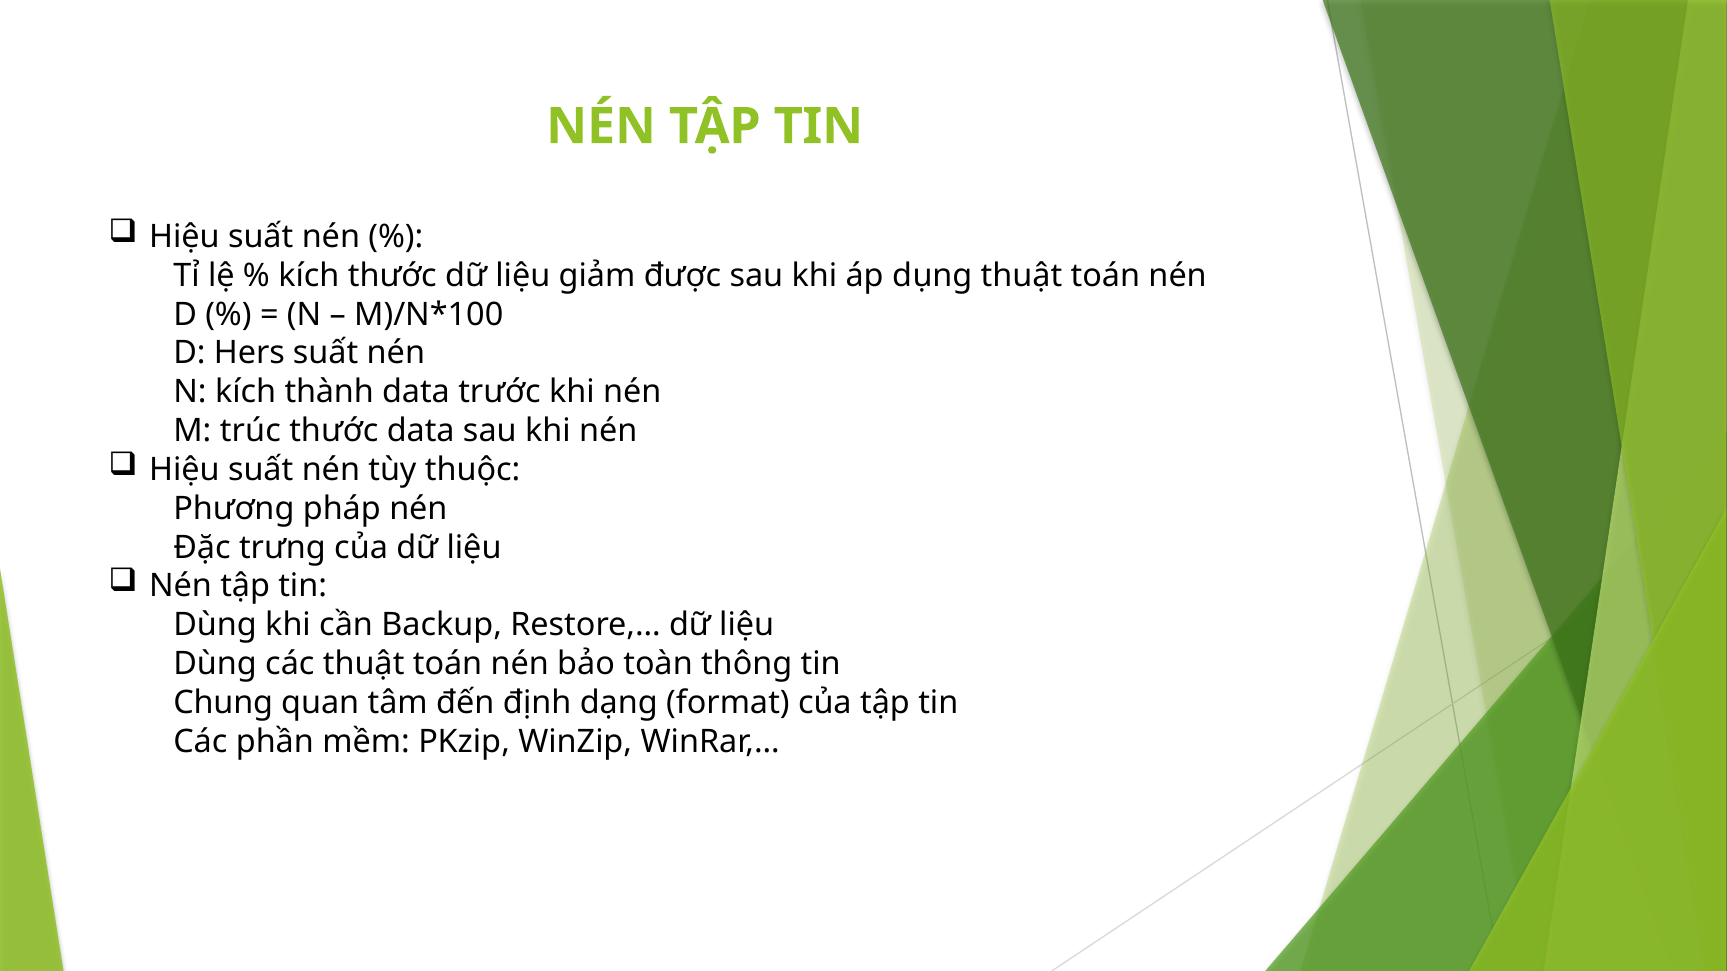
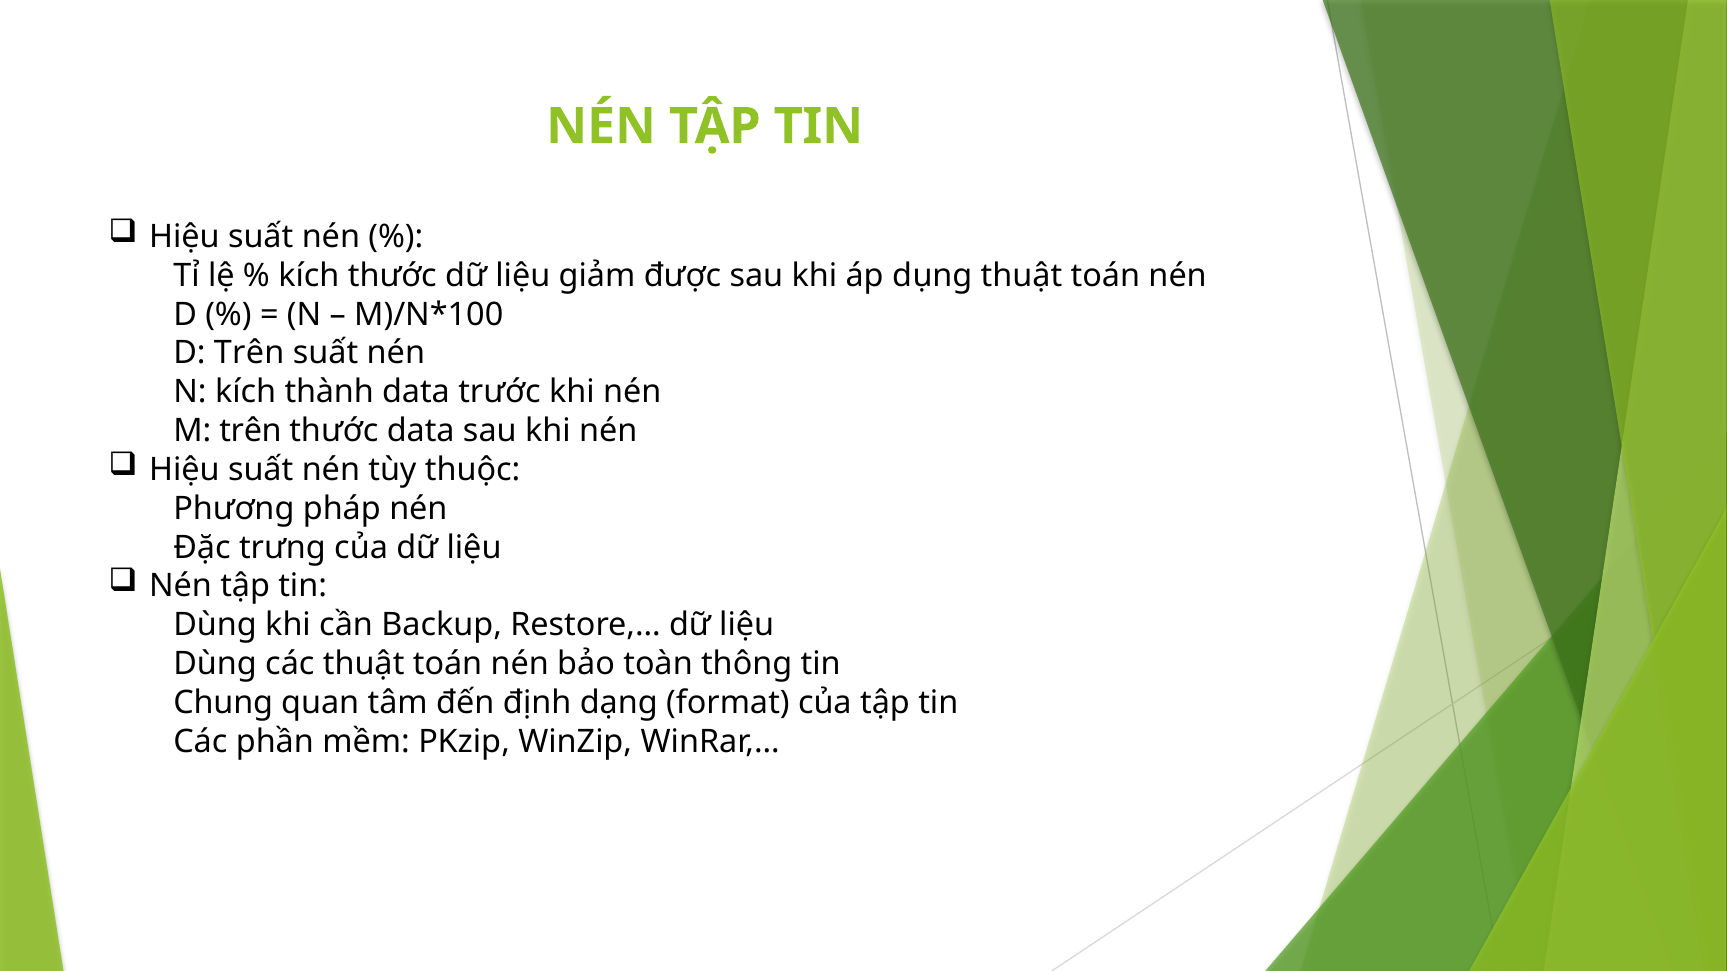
D Hers: Hers -> Trên (249, 353)
M trúc: trúc -> trên (251, 431)
